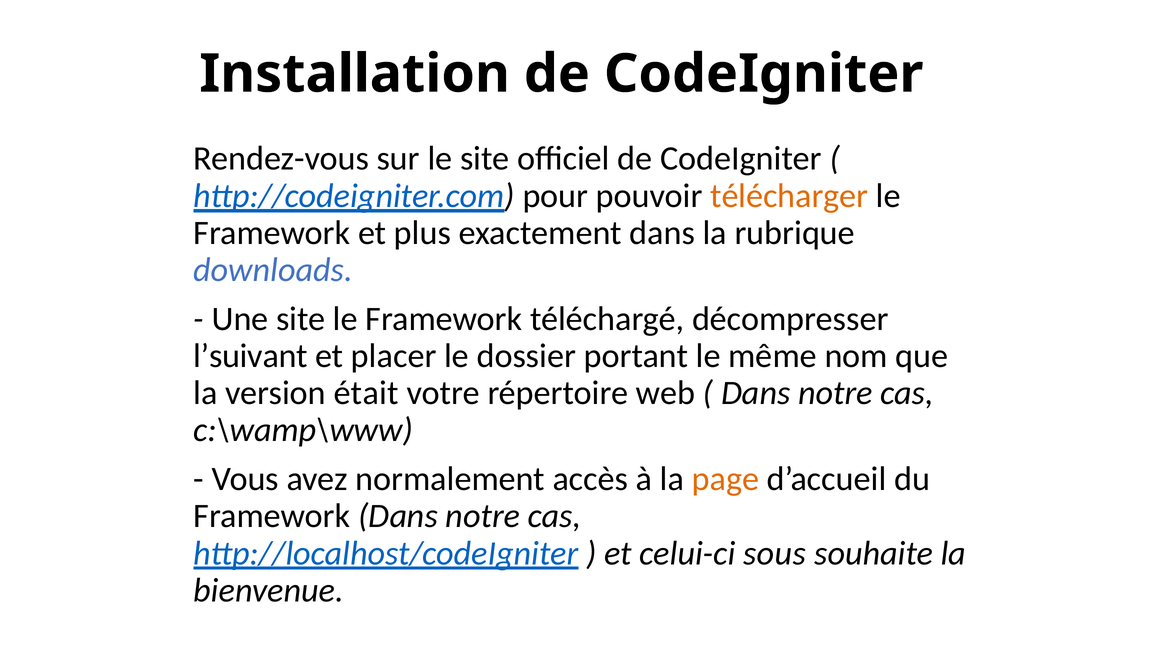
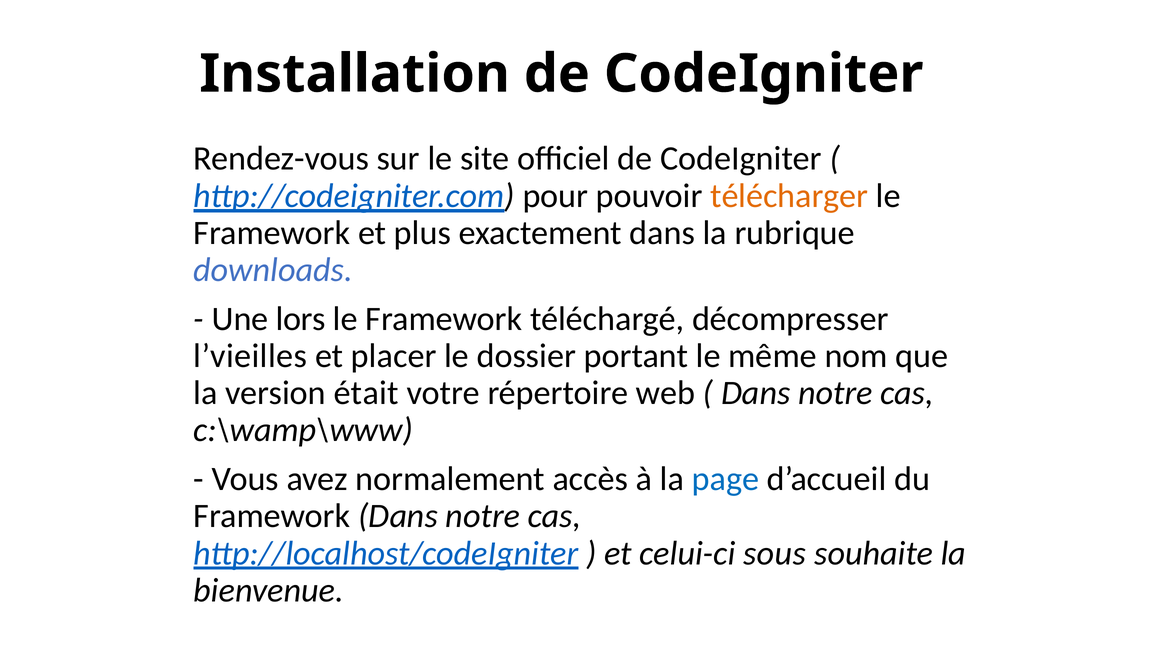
Une site: site -> lors (301, 319)
l’suivant: l’suivant -> l’vieilles (250, 356)
page colour: orange -> blue (725, 479)
